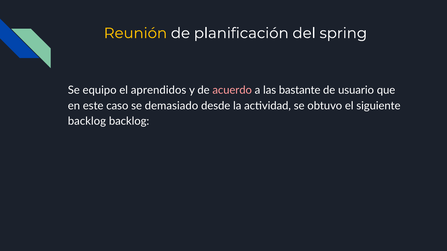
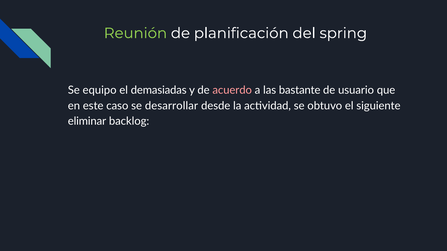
Reunión colour: yellow -> light green (135, 33)
aprendidos: aprendidos -> demasiadas (159, 90)
demasiado: demasiado -> desarrollar (171, 106)
backlog: backlog -> eliminar (87, 121)
